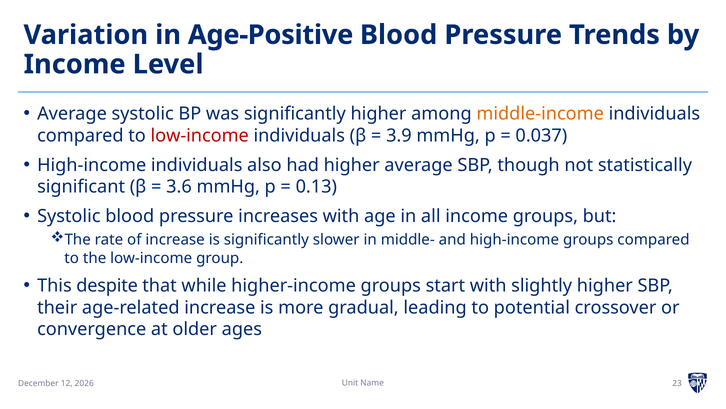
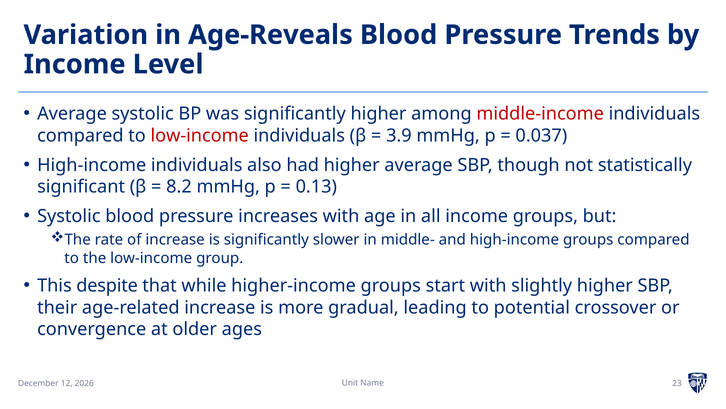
Age-Positive: Age-Positive -> Age-Reveals (270, 35)
middle-income colour: orange -> red (540, 114)
3.6: 3.6 -> 8.2 (179, 187)
